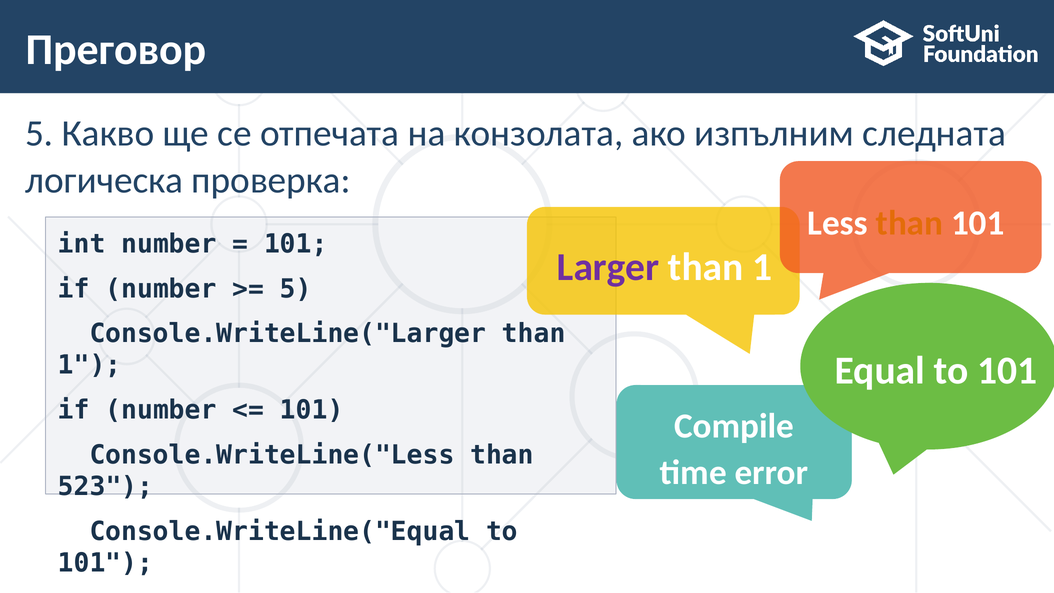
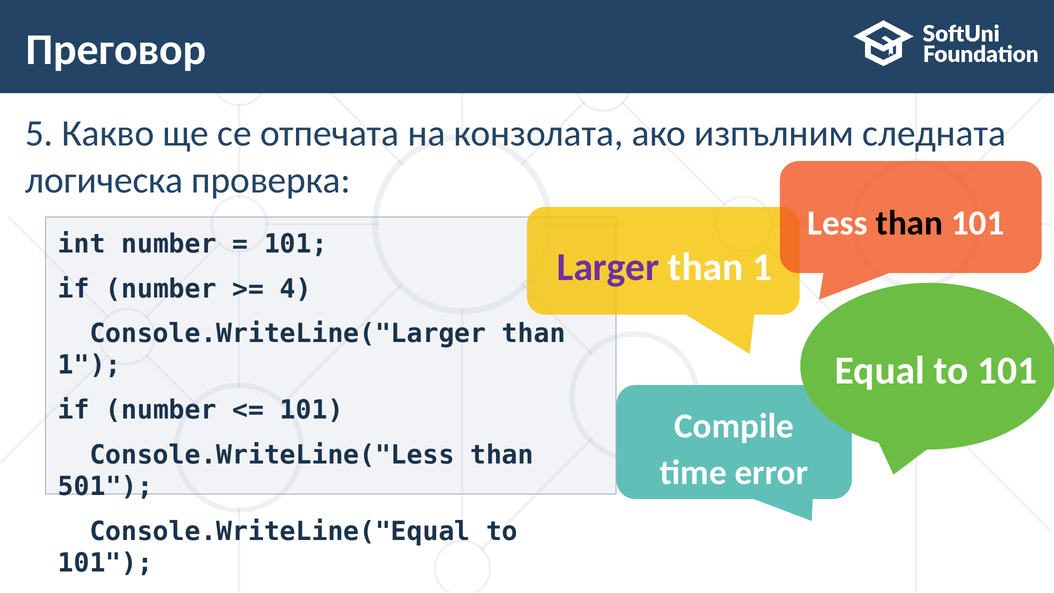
than colour: orange -> black (910, 223)
5: 5 -> 4 (296, 289)
523: 523 -> 501 (106, 487)
